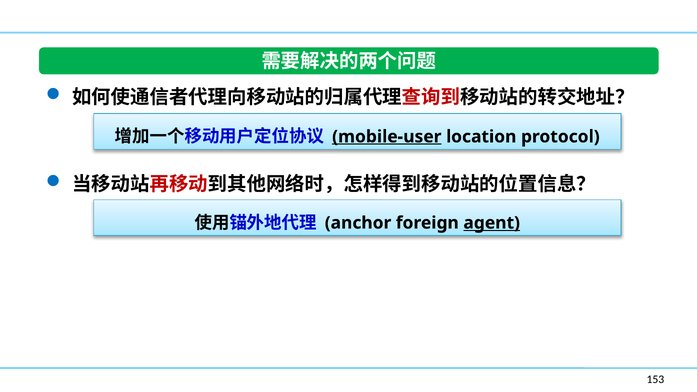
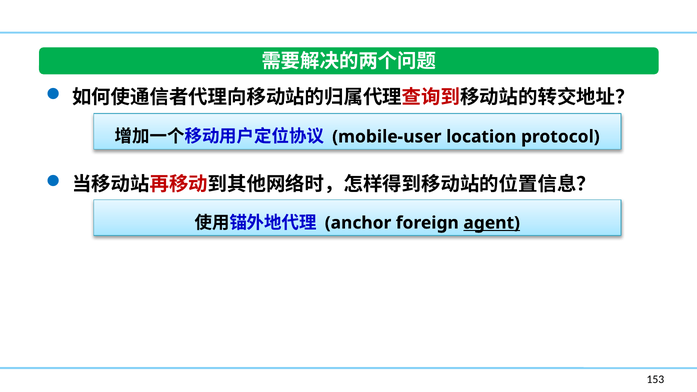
mobile-user underline: present -> none (387, 137)
